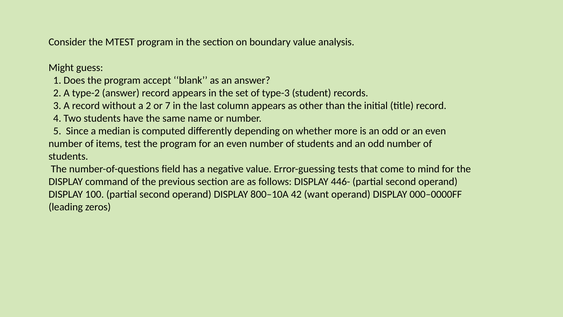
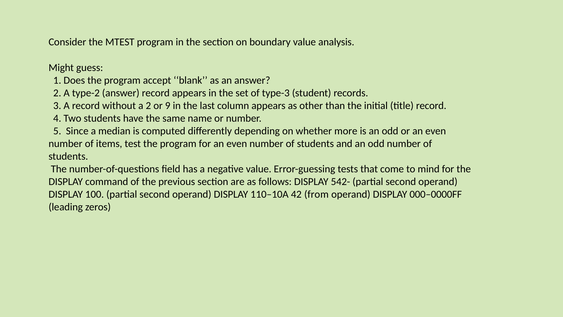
7: 7 -> 9 (168, 105)
446-: 446- -> 542- (340, 181)
800–10A: 800–10A -> 110–10A (270, 194)
want: want -> from (316, 194)
